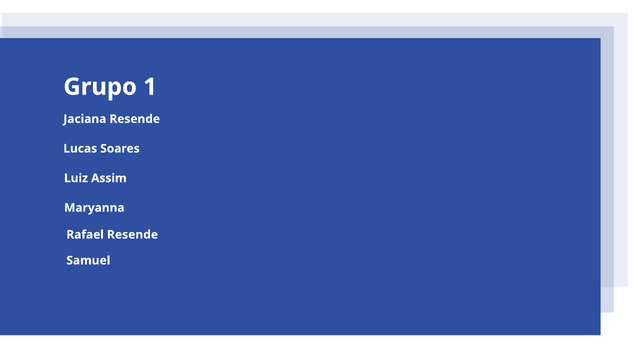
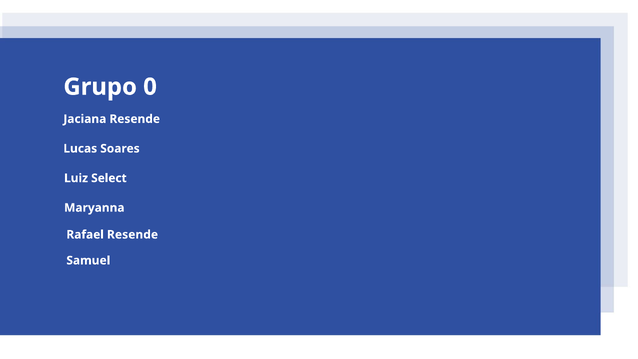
1: 1 -> 0 (150, 87)
Assim: Assim -> Select (109, 178)
